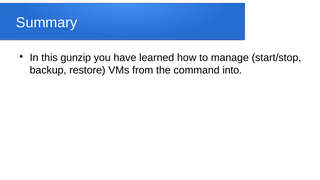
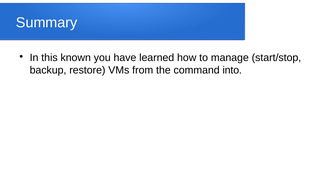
gunzip: gunzip -> known (76, 58)
